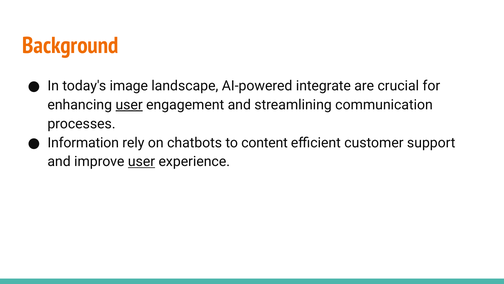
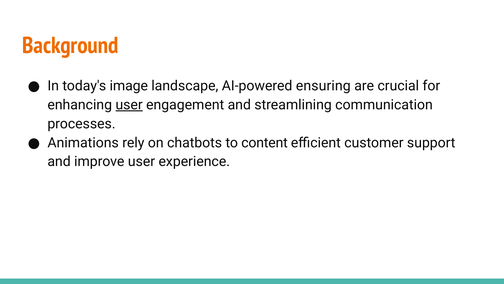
integrate: integrate -> ensuring (323, 86)
Information: Information -> Animations (83, 142)
user underline: present -> none (141, 161)
